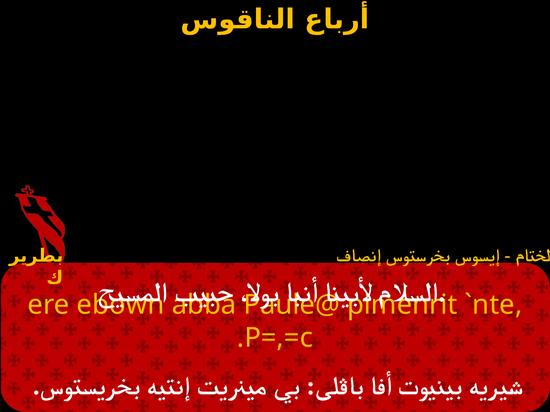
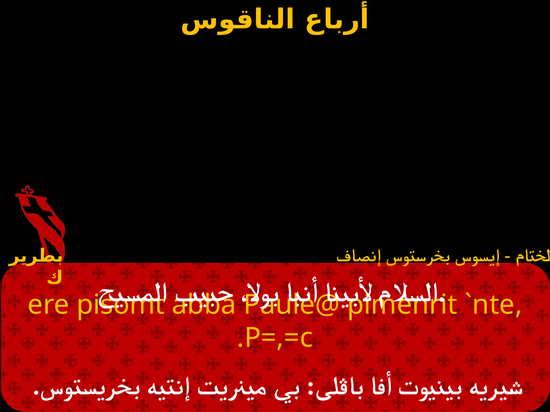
ebown: ebown -> pisomt (121, 305)
